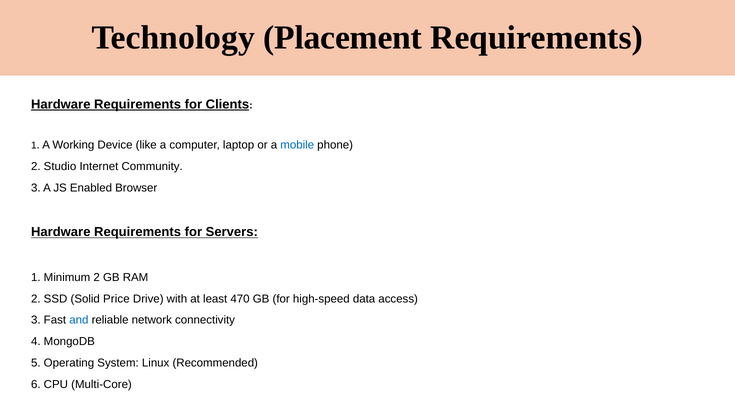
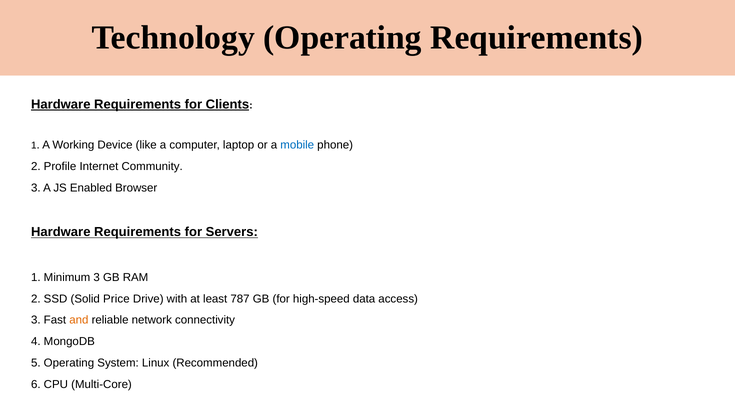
Technology Placement: Placement -> Operating (343, 38)
Studio: Studio -> Profile (60, 167)
Minimum 2: 2 -> 3 (97, 278)
470: 470 -> 787 (240, 299)
and colour: blue -> orange (79, 321)
